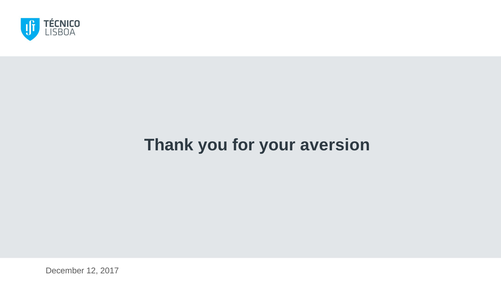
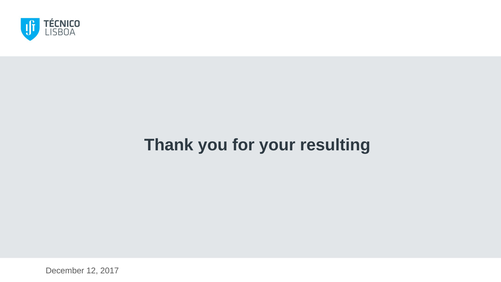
aversion: aversion -> resulting (335, 145)
